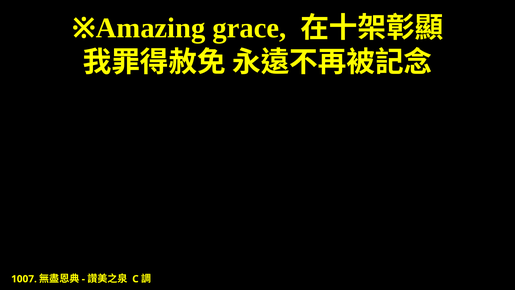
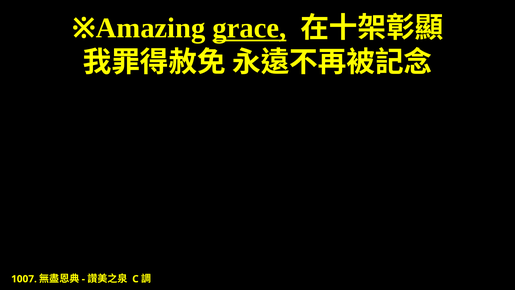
grace underline: none -> present (249, 28)
